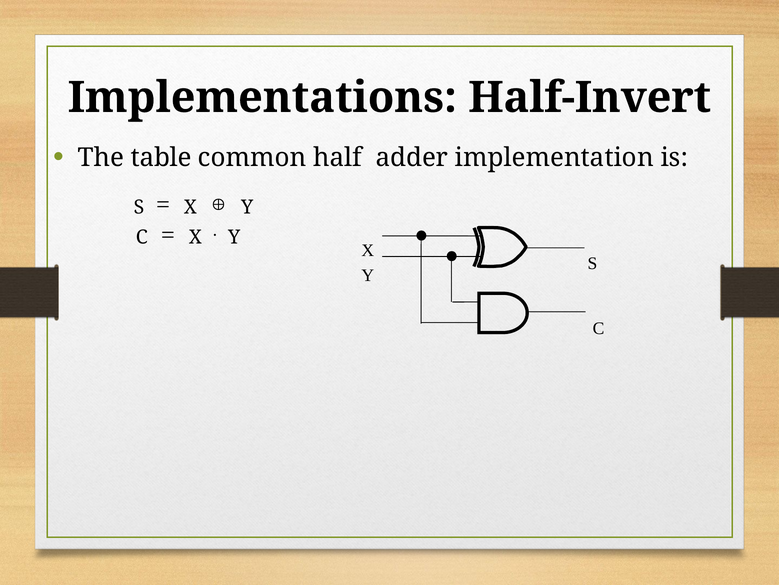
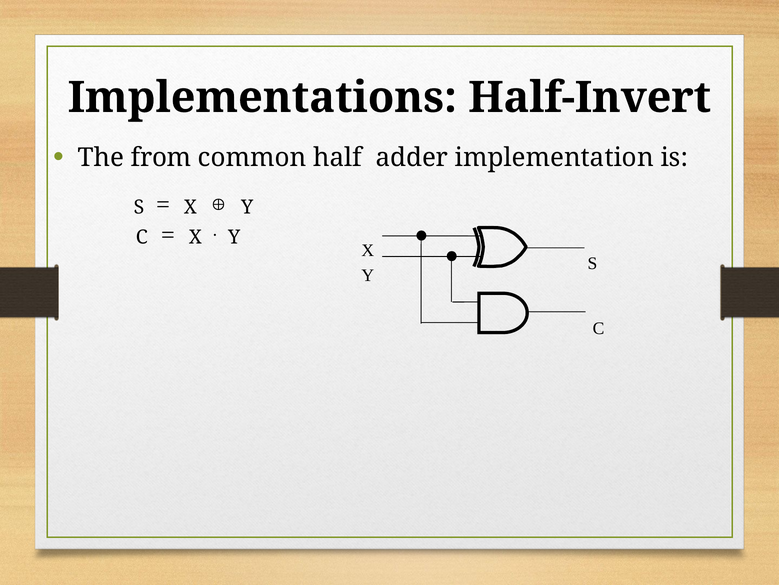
table: table -> from (161, 158)
